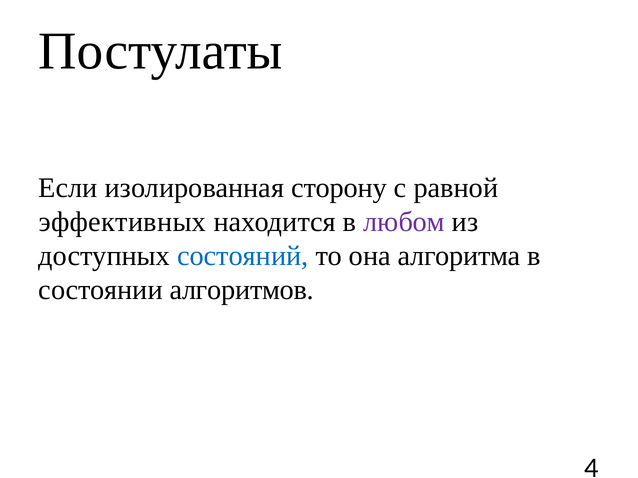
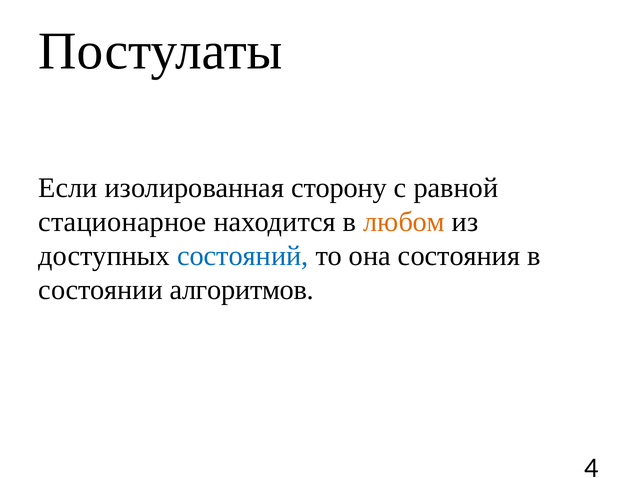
эффективных: эффективных -> стационарное (122, 222)
любом colour: purple -> orange (404, 222)
алгоритма: алгоритма -> состояния (459, 256)
